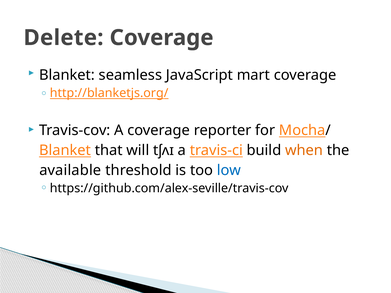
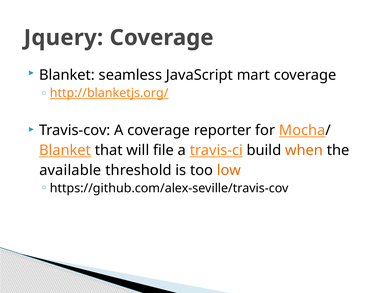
Delete: Delete -> Jquery (63, 38)
tʃʌɪ: tʃʌɪ -> file (164, 150)
low colour: blue -> orange (229, 170)
